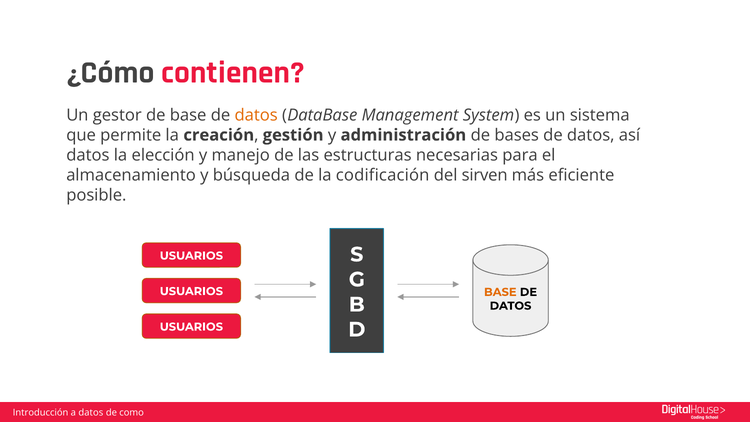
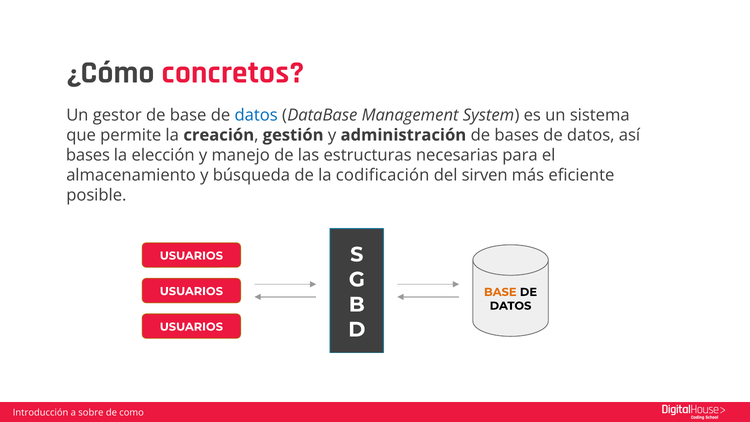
contienen: contienen -> concretos (233, 72)
datos colour: orange -> blue (256, 115)
datos: datos -> bases (88, 155)
datos: datos -> sobre (91, 413)
